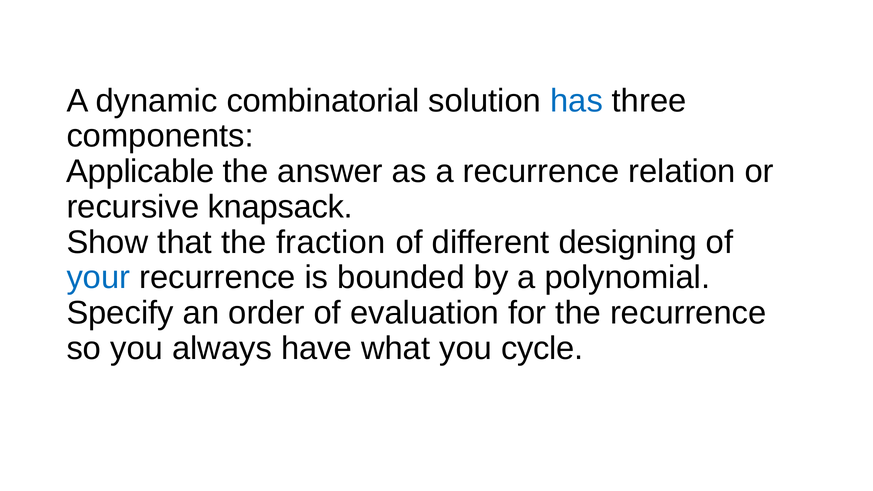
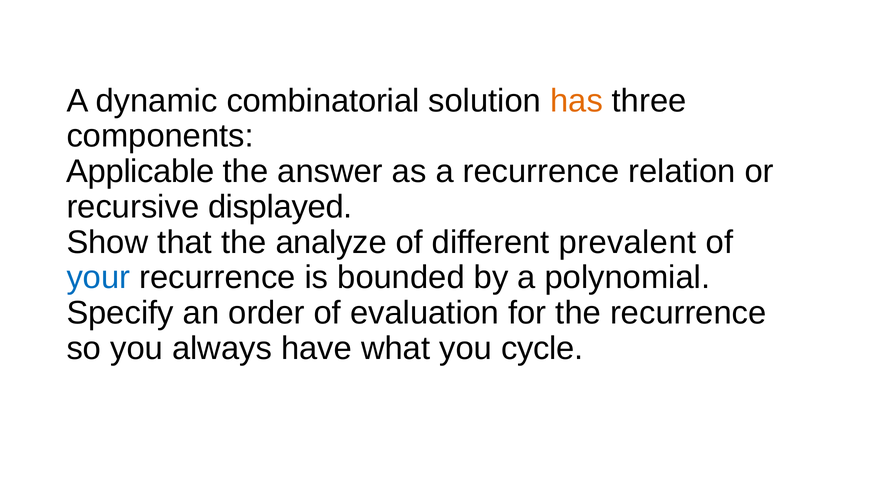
has colour: blue -> orange (577, 101)
knapsack: knapsack -> displayed (280, 207)
fraction: fraction -> analyze (331, 242)
designing: designing -> prevalent (627, 242)
